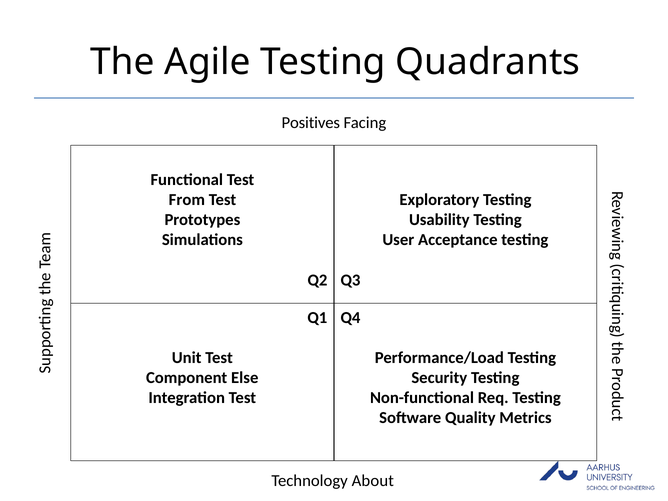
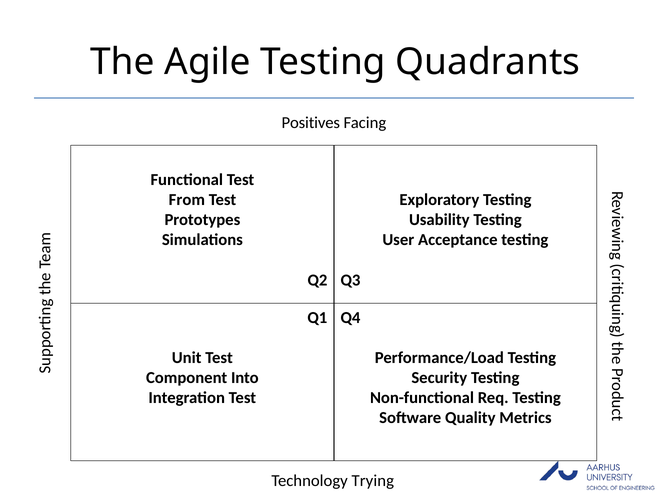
Else: Else -> Into (245, 378)
About: About -> Trying (373, 481)
